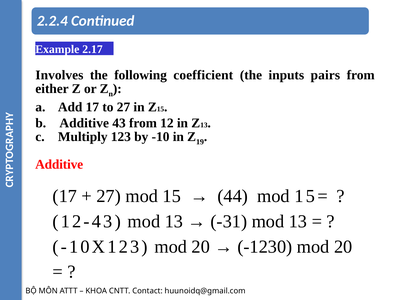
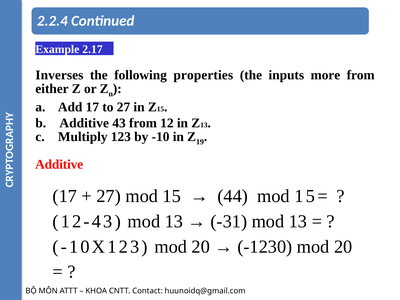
Involves: Involves -> Inverses (59, 75)
coefficient: coefficient -> properties (203, 75)
pairs: pairs -> more (325, 75)
